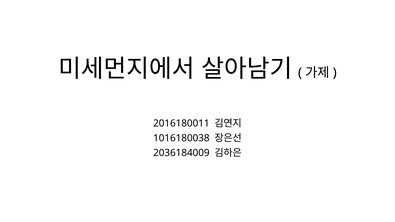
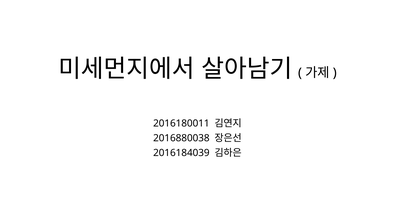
1016180038: 1016180038 -> 2016880038 (181, 138)
2036184009: 2036184009 -> 2016184039 (181, 153)
